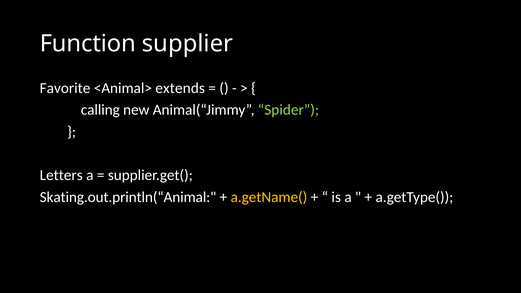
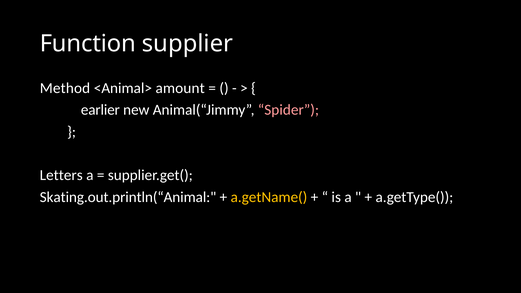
Favorite: Favorite -> Method (65, 88)
extends: extends -> amount (180, 88)
calling: calling -> earlier (100, 110)
Spider colour: light green -> pink (288, 110)
